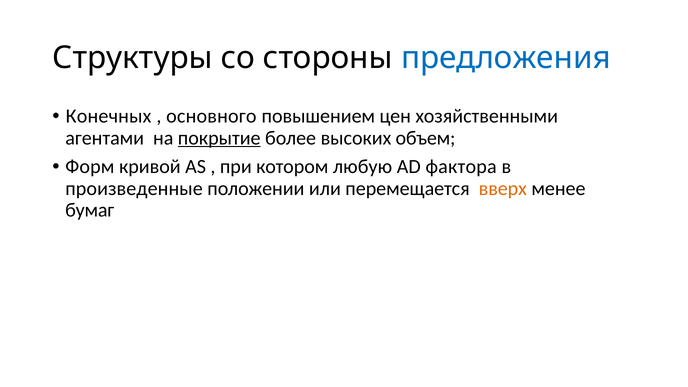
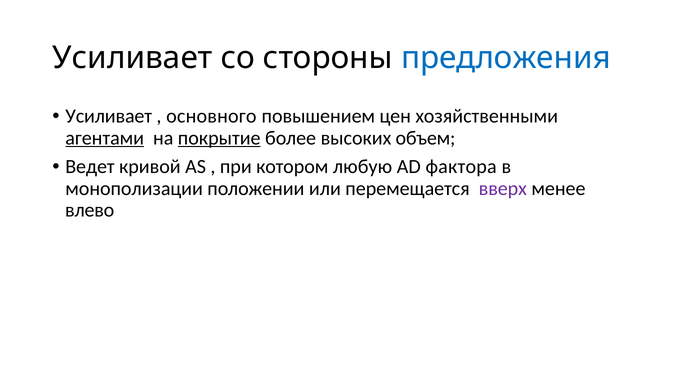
Структуры: Структуры -> Усиливает (133, 58)
Конечных: Конечных -> Усиливает (109, 116)
агентами underline: none -> present (105, 138)
Форм: Форм -> Ведет (90, 167)
произведенные: произведенные -> монополизации (134, 189)
вверх colour: orange -> purple (503, 189)
бумаг: бумаг -> влево (90, 210)
